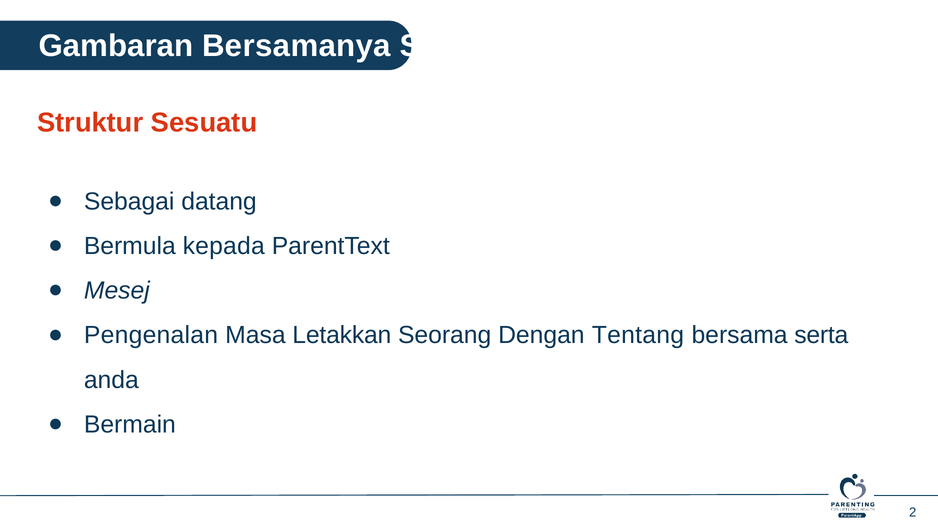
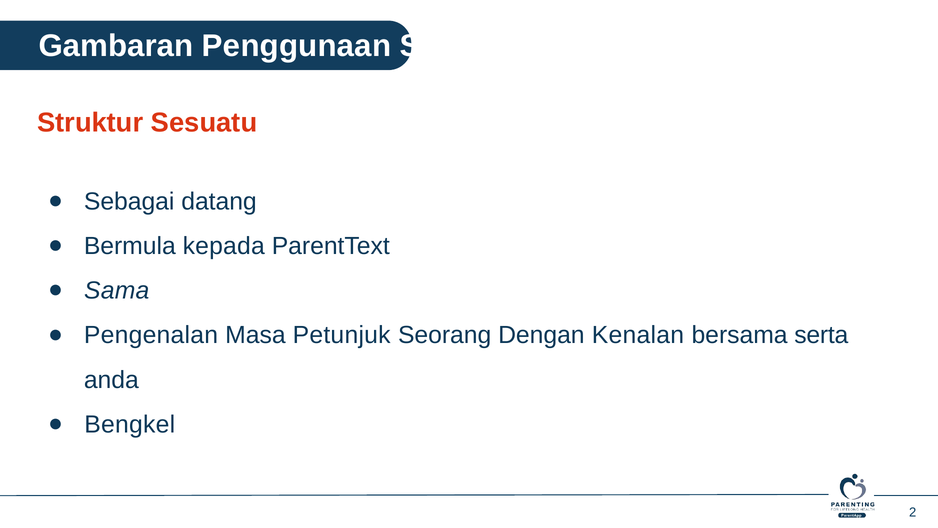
Bersamanya: Bersamanya -> Penggunaan (297, 46)
Mesej: Mesej -> Sama (117, 291)
Letakkan: Letakkan -> Petunjuk (342, 335)
Tentang: Tentang -> Kenalan (638, 335)
Bermain: Bermain -> Bengkel (130, 424)
